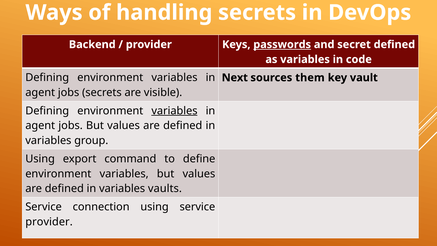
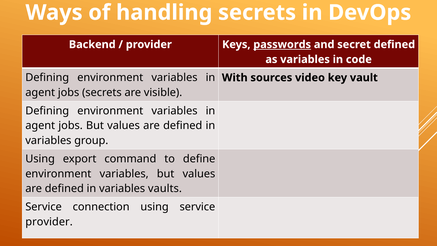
Next: Next -> With (235, 78)
them: them -> video (310, 78)
variables underline: present -> none (174, 111)
